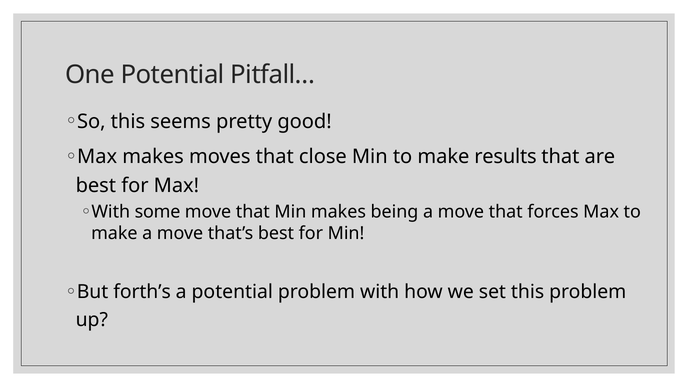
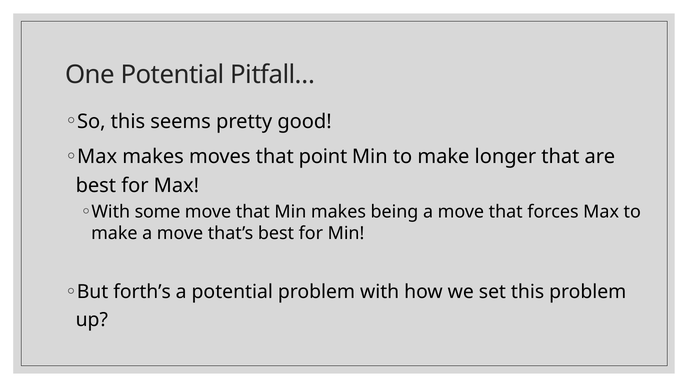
close: close -> point (323, 157)
results: results -> longer (505, 157)
